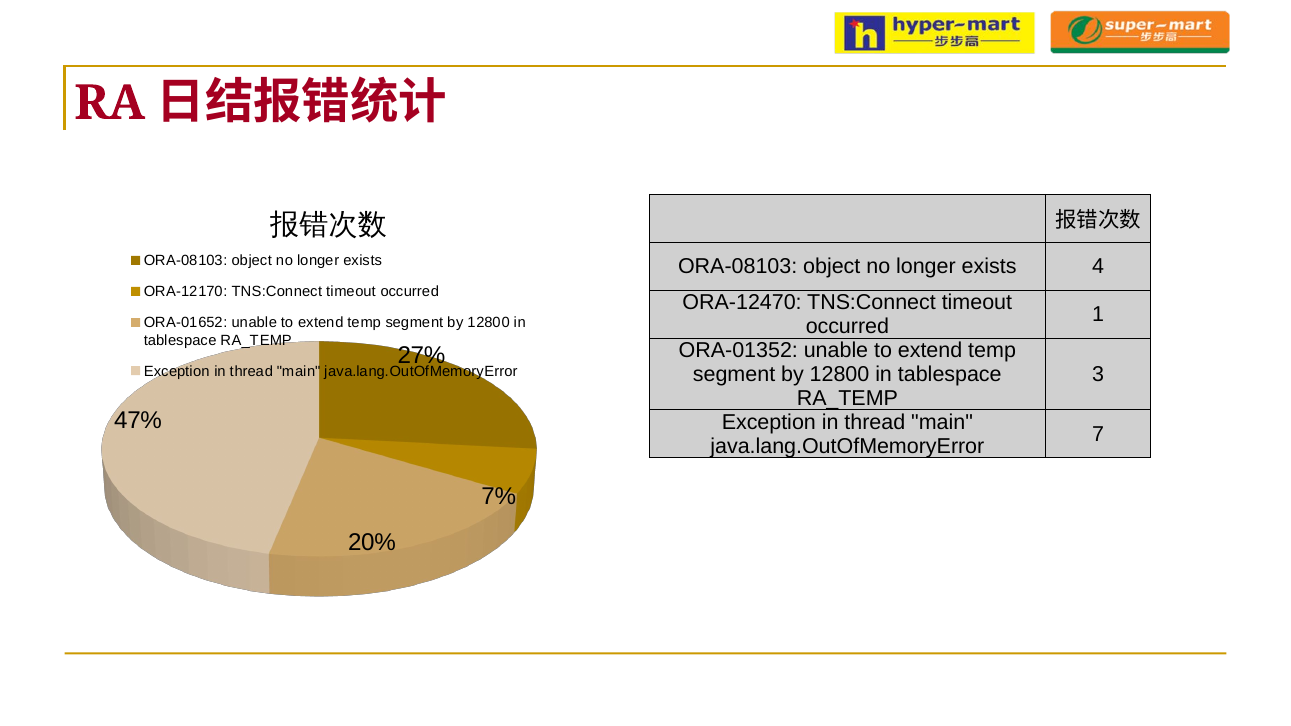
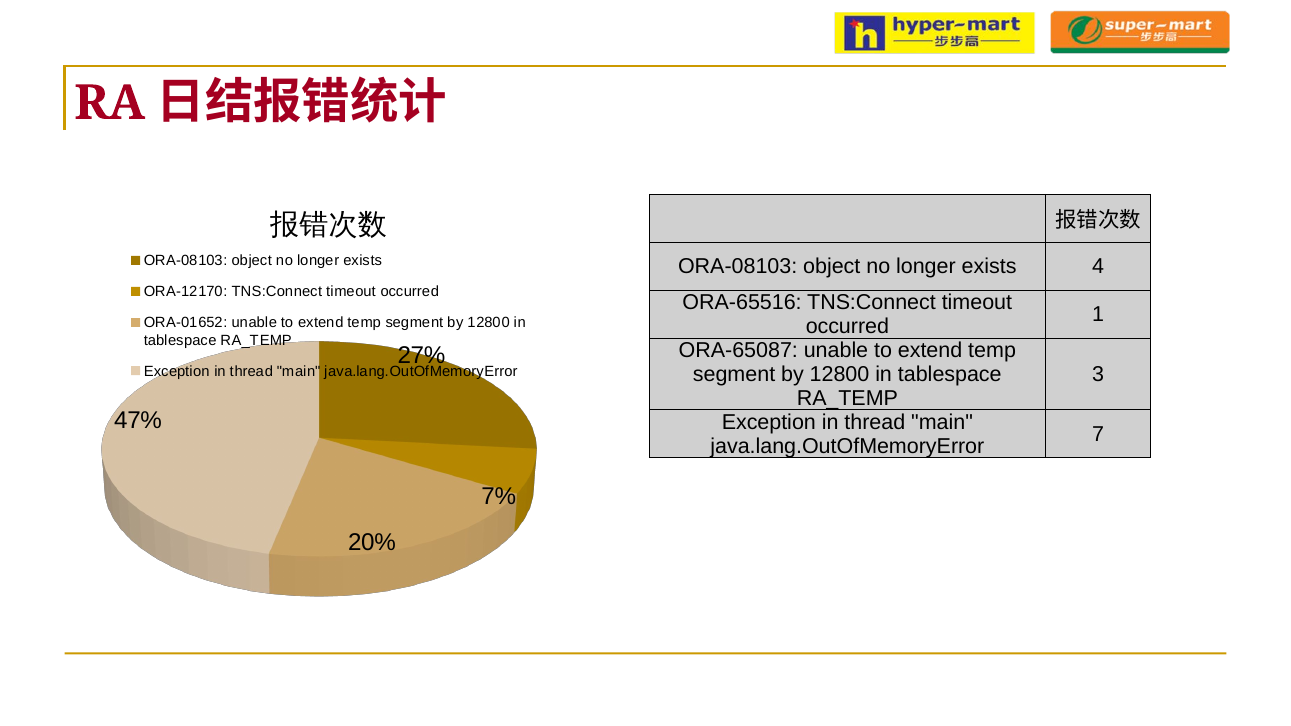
ORA-12470: ORA-12470 -> ORA-65516 (742, 303)
ORA-01352: ORA-01352 -> ORA-65087 (738, 350)
